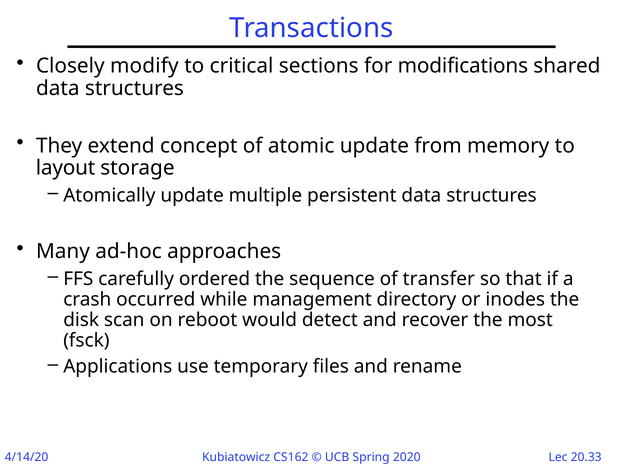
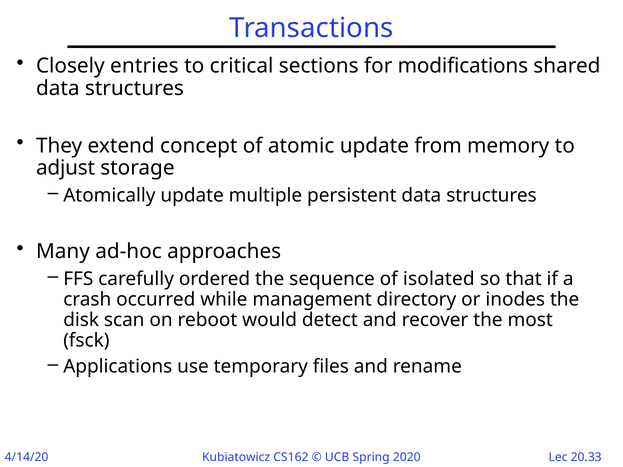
modify: modify -> entries (144, 66)
layout: layout -> adjust (66, 168)
transfer: transfer -> isolated (439, 279)
